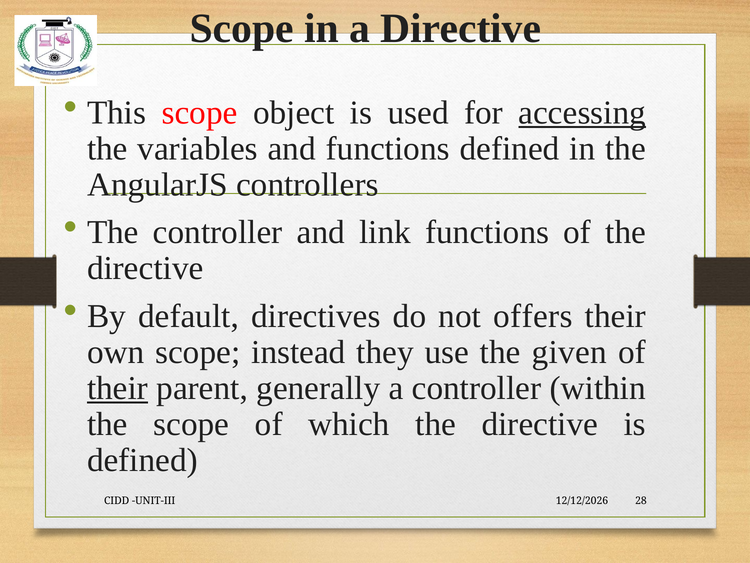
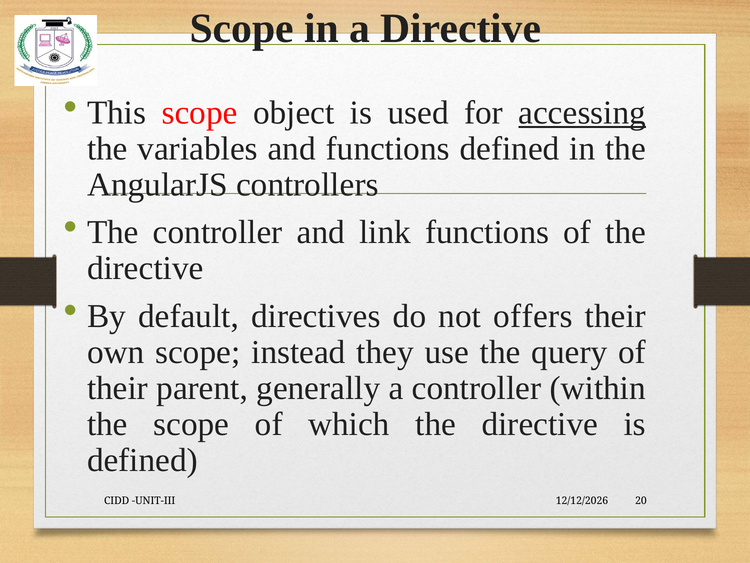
given: given -> query (569, 352)
their underline: present -> none (118, 388)
28: 28 -> 20 (641, 500)
